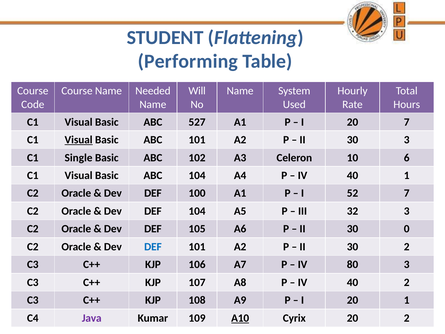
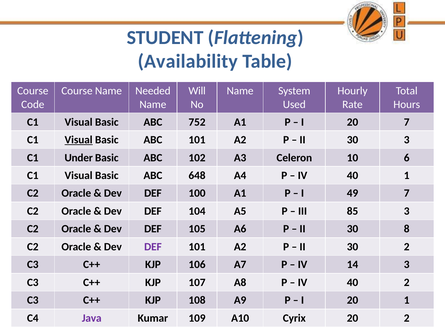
Performing: Performing -> Availability (188, 61)
527: 527 -> 752 (197, 122)
Single: Single -> Under (79, 158)
ABC 104: 104 -> 648 (197, 175)
52: 52 -> 49 (353, 193)
32: 32 -> 85 (353, 211)
0: 0 -> 8 (407, 229)
DEF colour: blue -> purple (153, 247)
80: 80 -> 14 (353, 264)
A10 underline: present -> none (240, 318)
